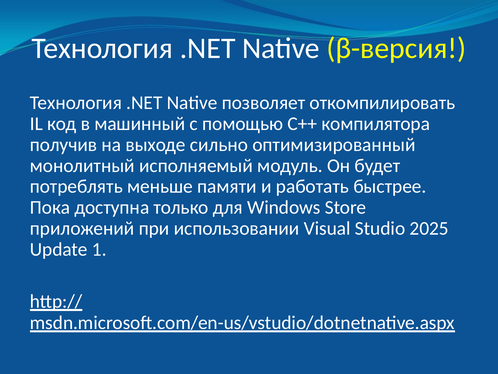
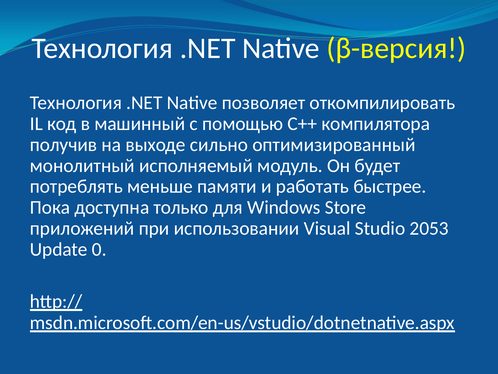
2025: 2025 -> 2053 (429, 228)
1: 1 -> 0 (99, 249)
